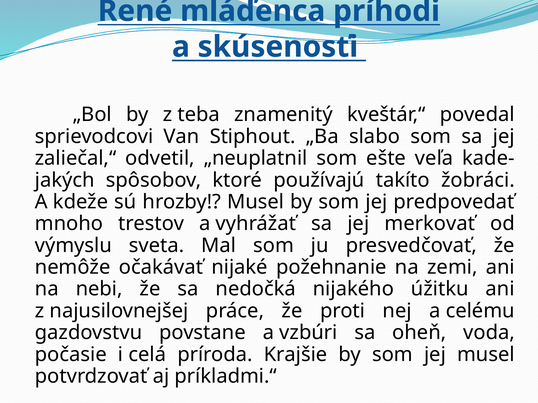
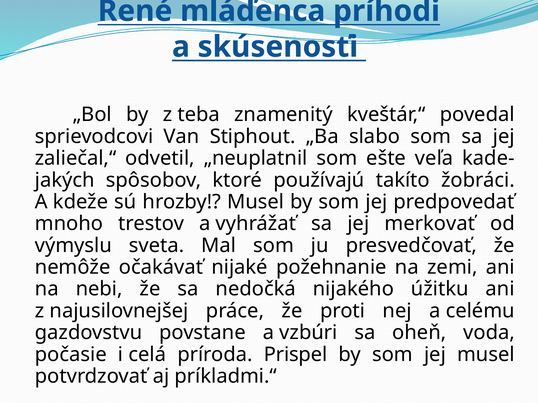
Krajšie: Krajšie -> Prispel (296, 355)
